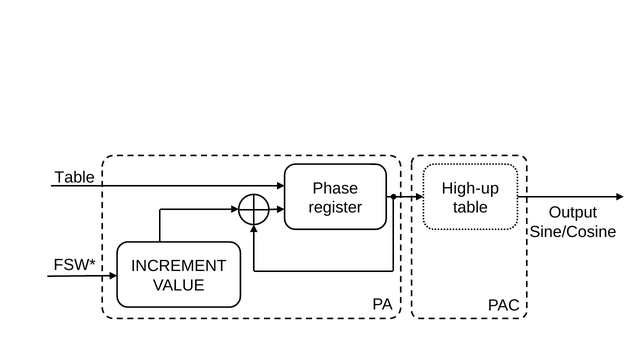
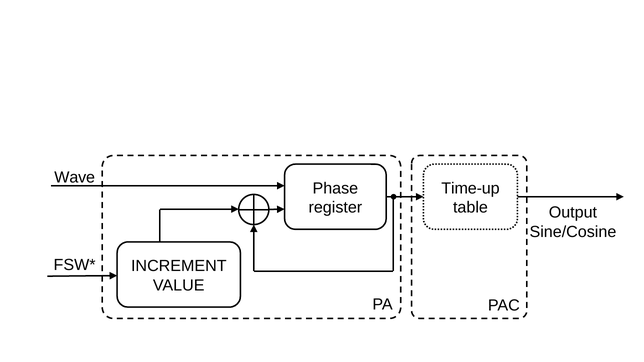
Table: Table -> Wave (75, 178)
High-up: High-up -> Time-up (471, 188)
